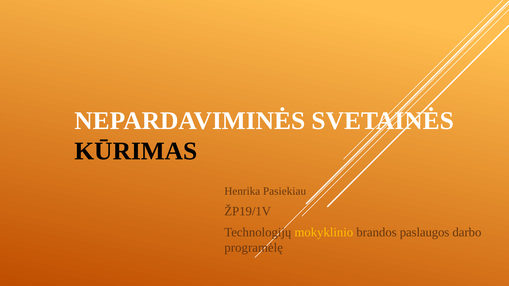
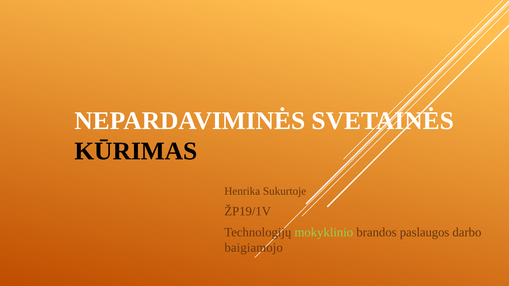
Pasiekiau: Pasiekiau -> Sukurtoje (285, 191)
mokyklinio colour: yellow -> light green (324, 233)
programėlę: programėlę -> baigiamojo (254, 248)
